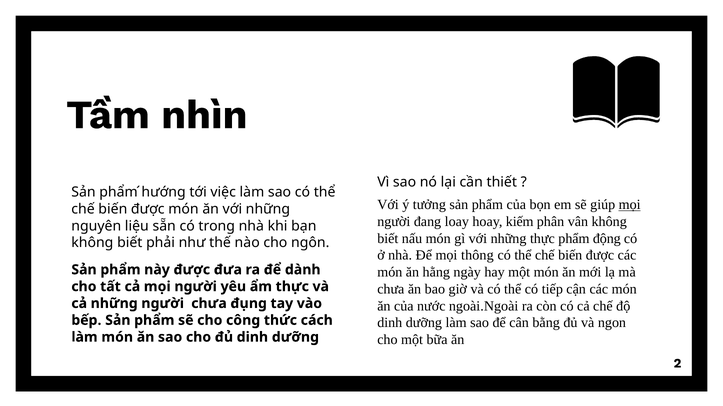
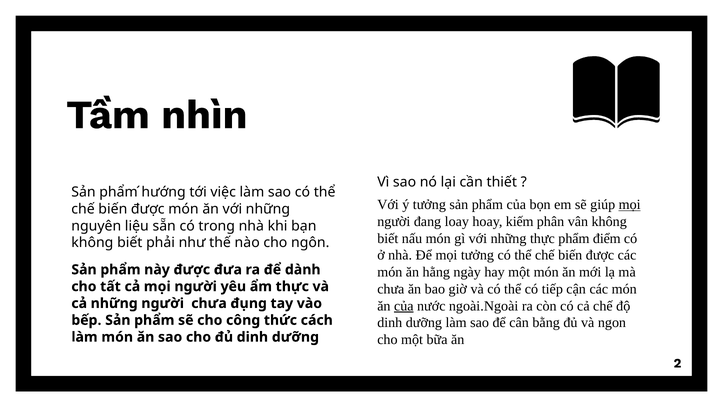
động: động -> điểm (607, 239)
mọi thông: thông -> tưởng (477, 256)
của underline: none -> present (404, 306)
